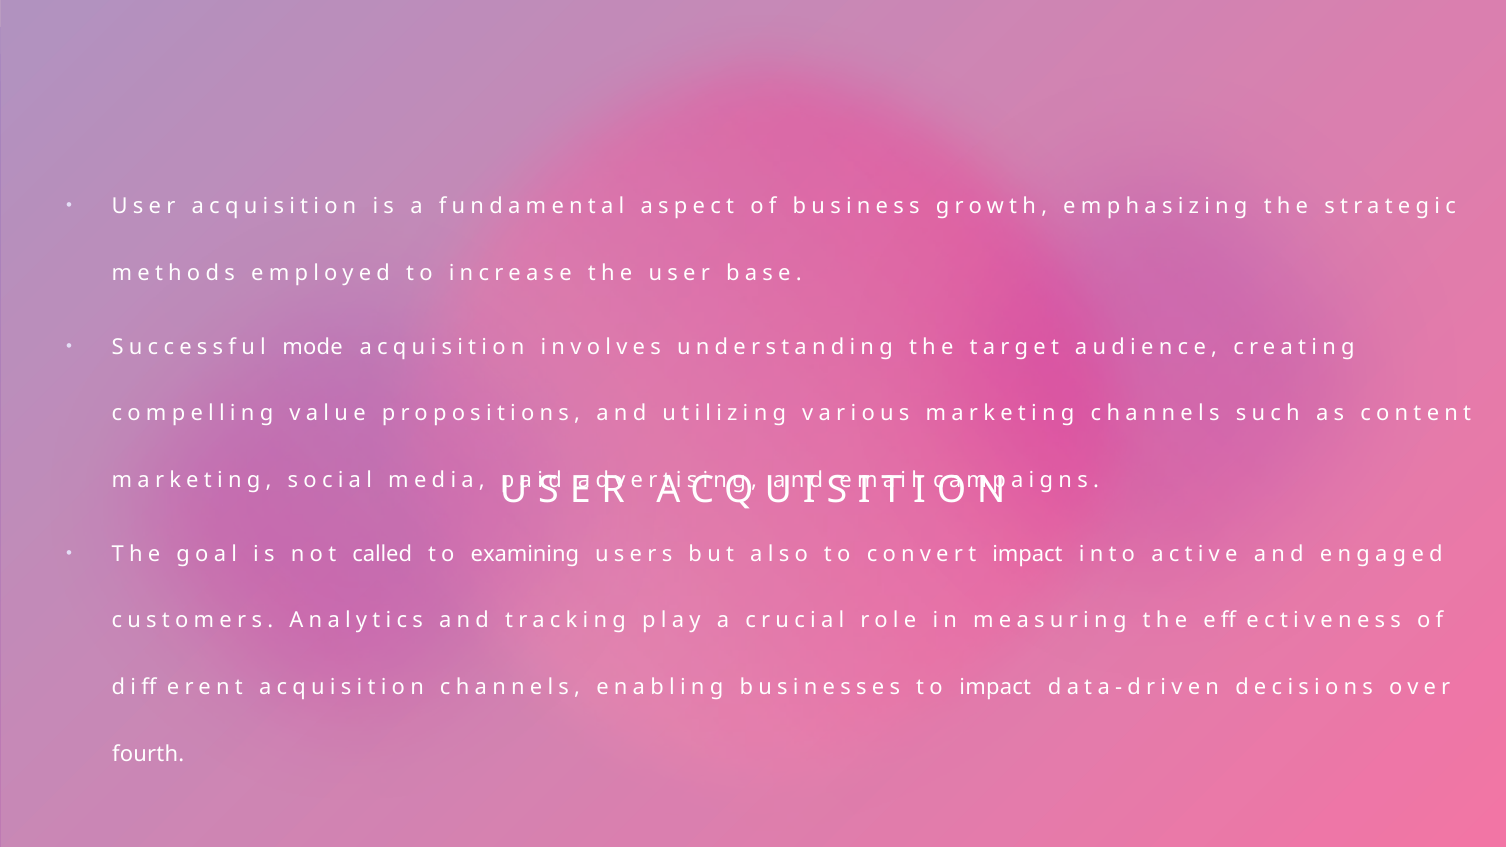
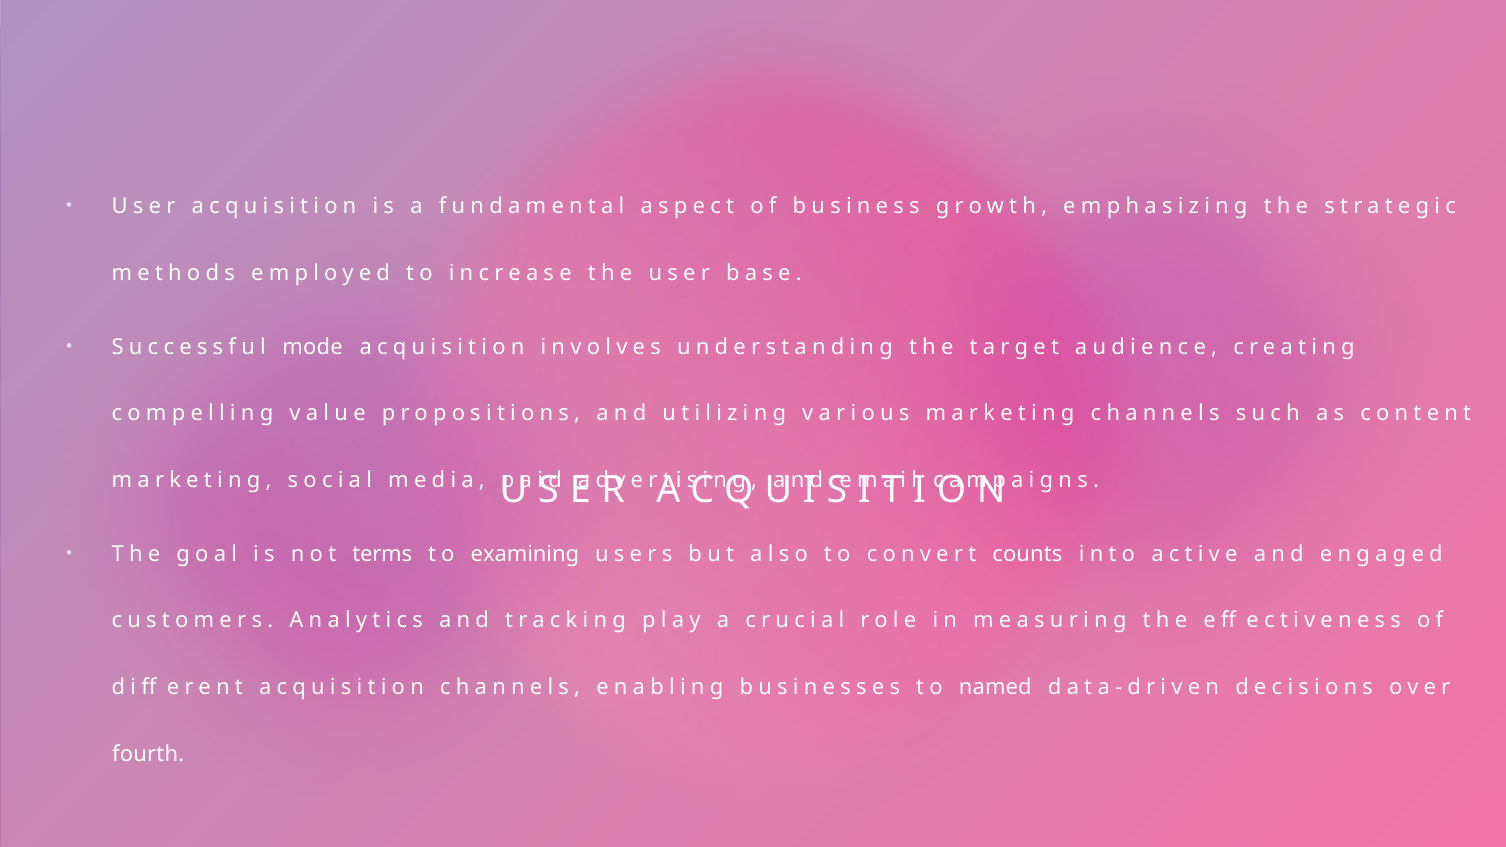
called: called -> terms (382, 554)
convert impact: impact -> counts (1027, 554)
to impact: impact -> named (995, 687)
